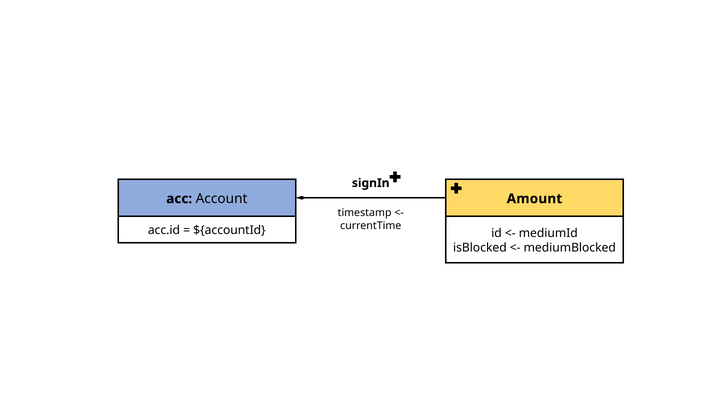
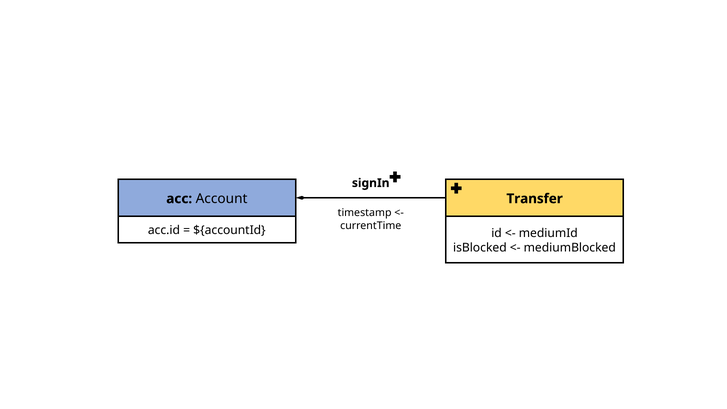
Amount: Amount -> Transfer (535, 199)
